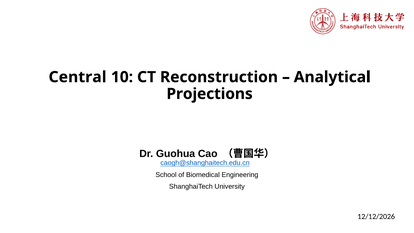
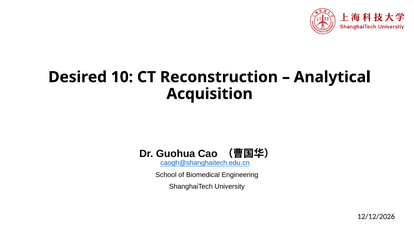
Central: Central -> Desired (78, 77)
Projections: Projections -> Acquisition (210, 94)
